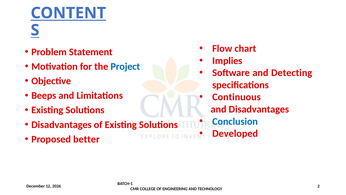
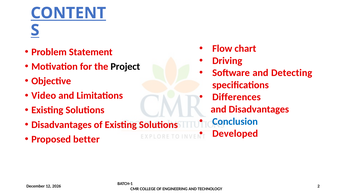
Implies: Implies -> Driving (227, 61)
Project colour: blue -> black (125, 66)
Beeps: Beeps -> Video (44, 95)
Continuous: Continuous -> Differences (237, 97)
